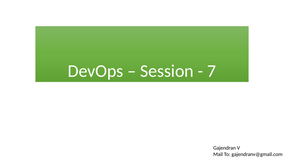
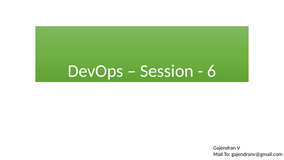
7: 7 -> 6 (212, 71)
